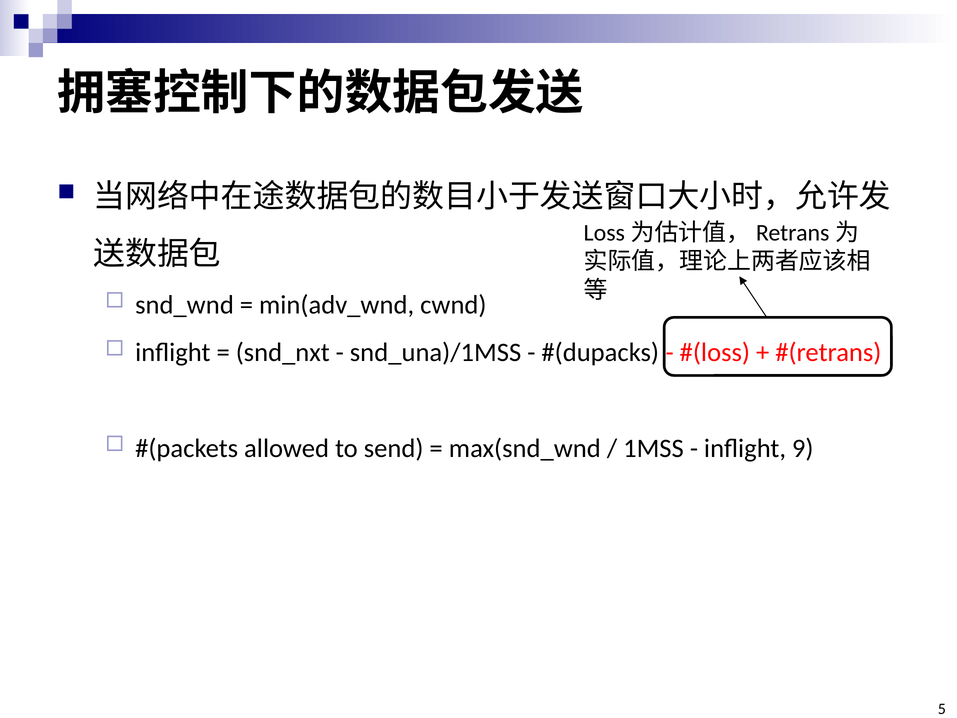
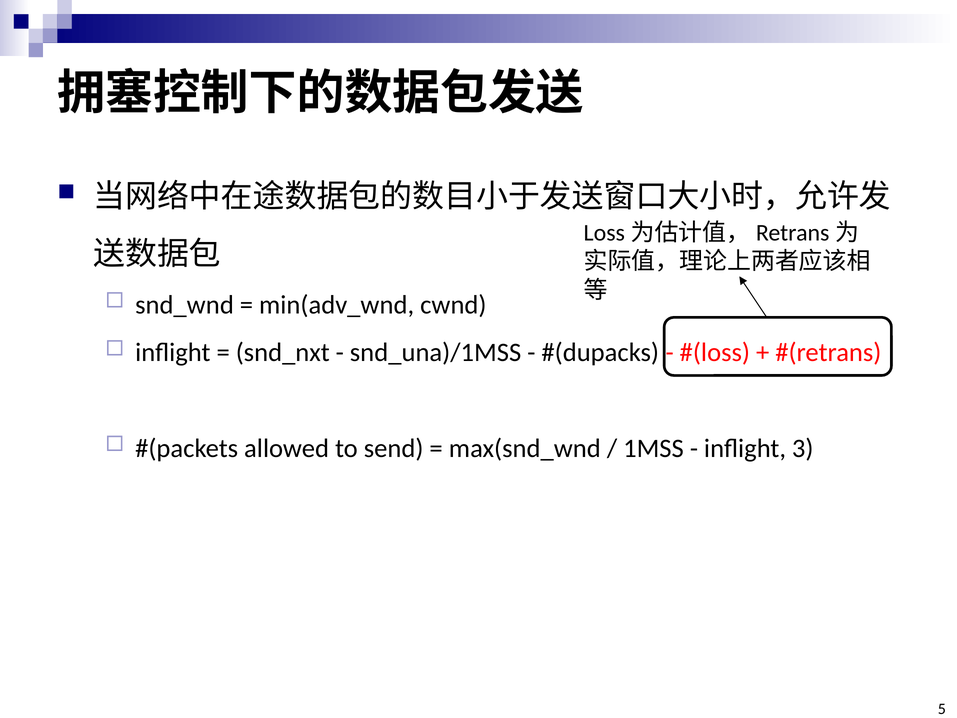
9: 9 -> 3 (803, 448)
